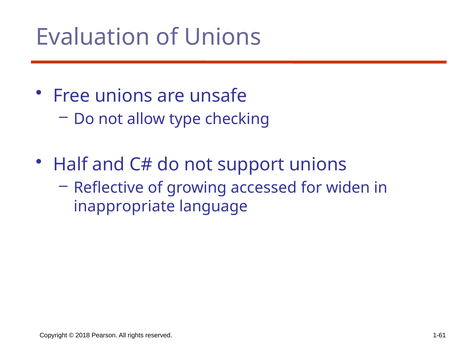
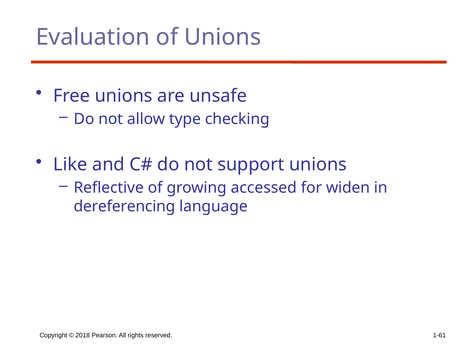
Half: Half -> Like (70, 165)
inappropriate: inappropriate -> dereferencing (124, 207)
